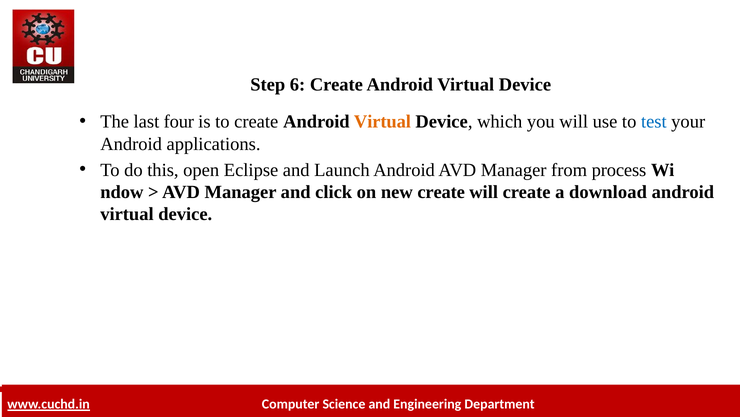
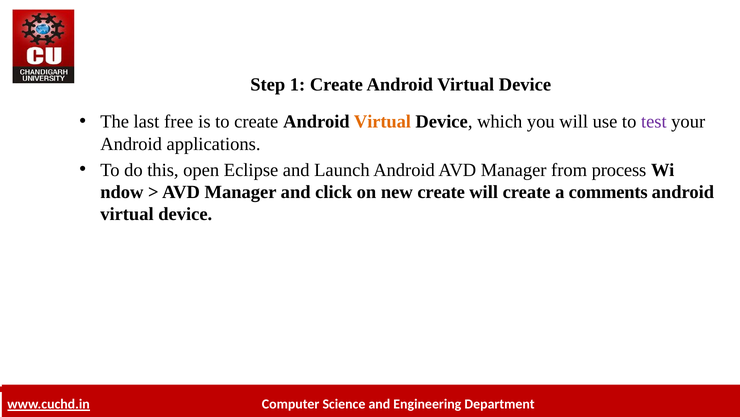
6: 6 -> 1 (298, 85)
four: four -> free (179, 122)
test colour: blue -> purple (654, 122)
download: download -> comments (608, 192)
